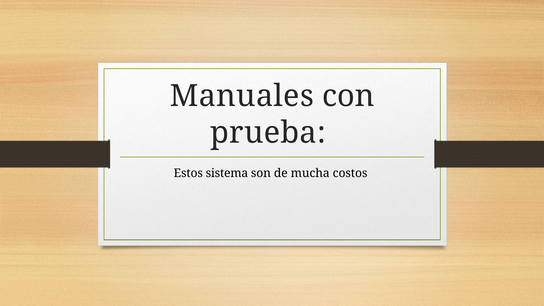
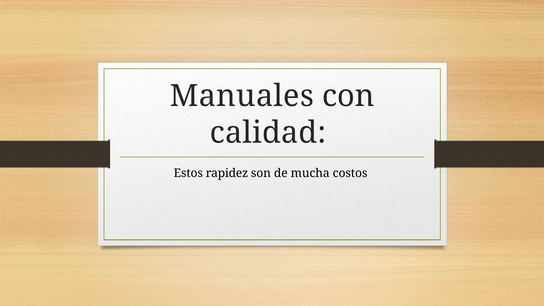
prueba: prueba -> calidad (268, 133)
sistema: sistema -> rapidez (227, 173)
